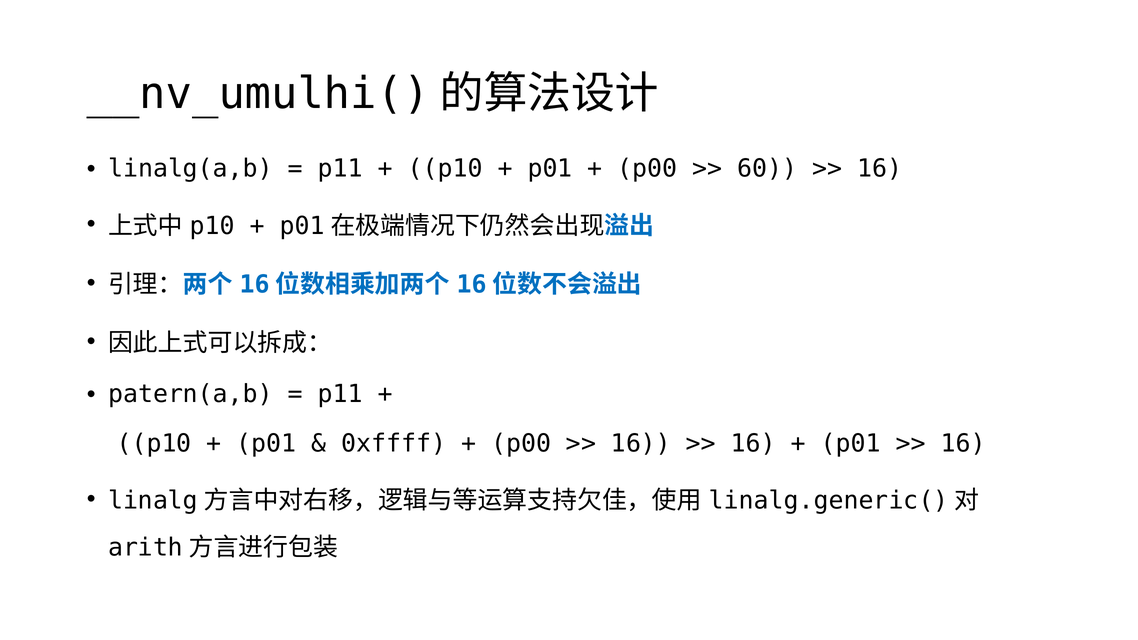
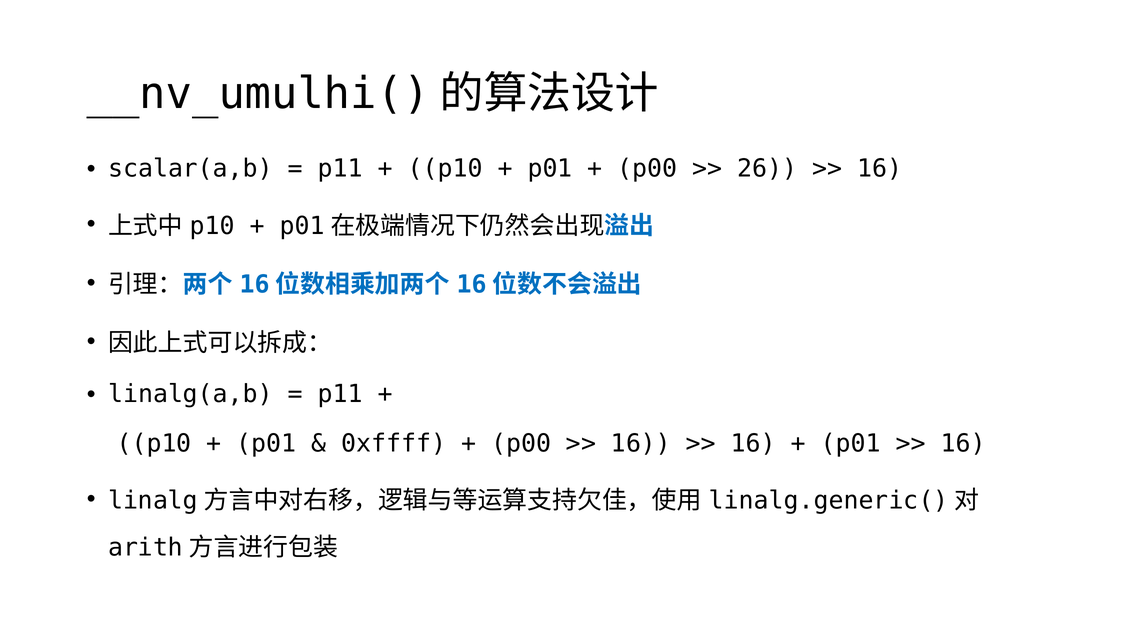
linalg(a,b: linalg(a,b -> scalar(a,b (190, 169)
60: 60 -> 26 (767, 169)
patern(a,b: patern(a,b -> linalg(a,b (190, 394)
